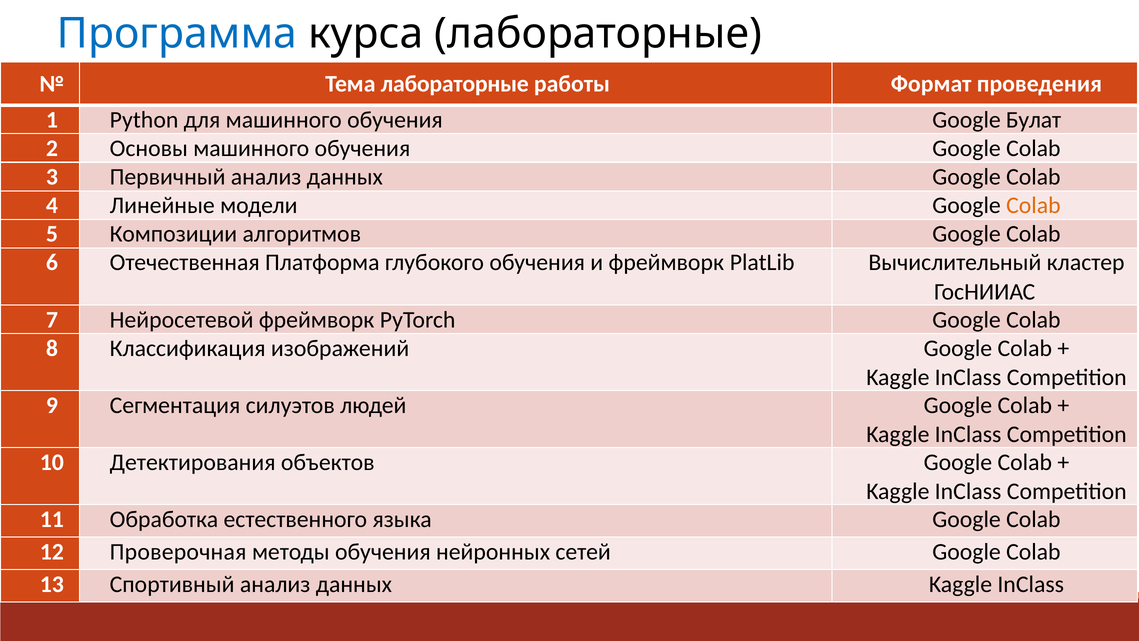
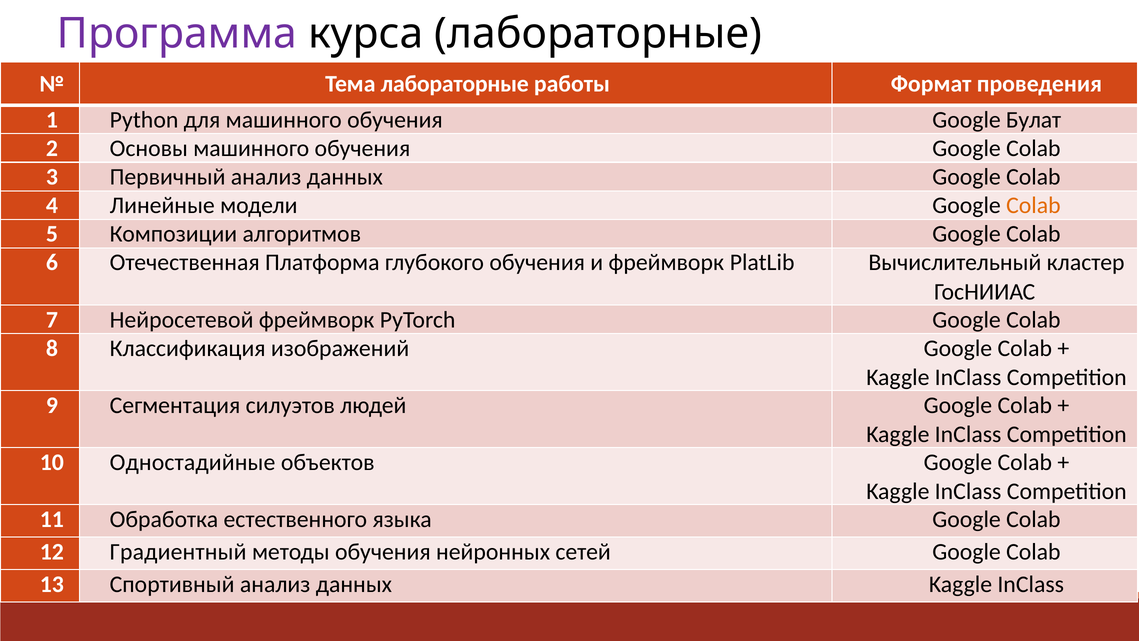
Программа colour: blue -> purple (177, 34)
Детектирования: Детектирования -> Одностадийные (193, 462)
Проверочная: Проверочная -> Градиентный (178, 552)
